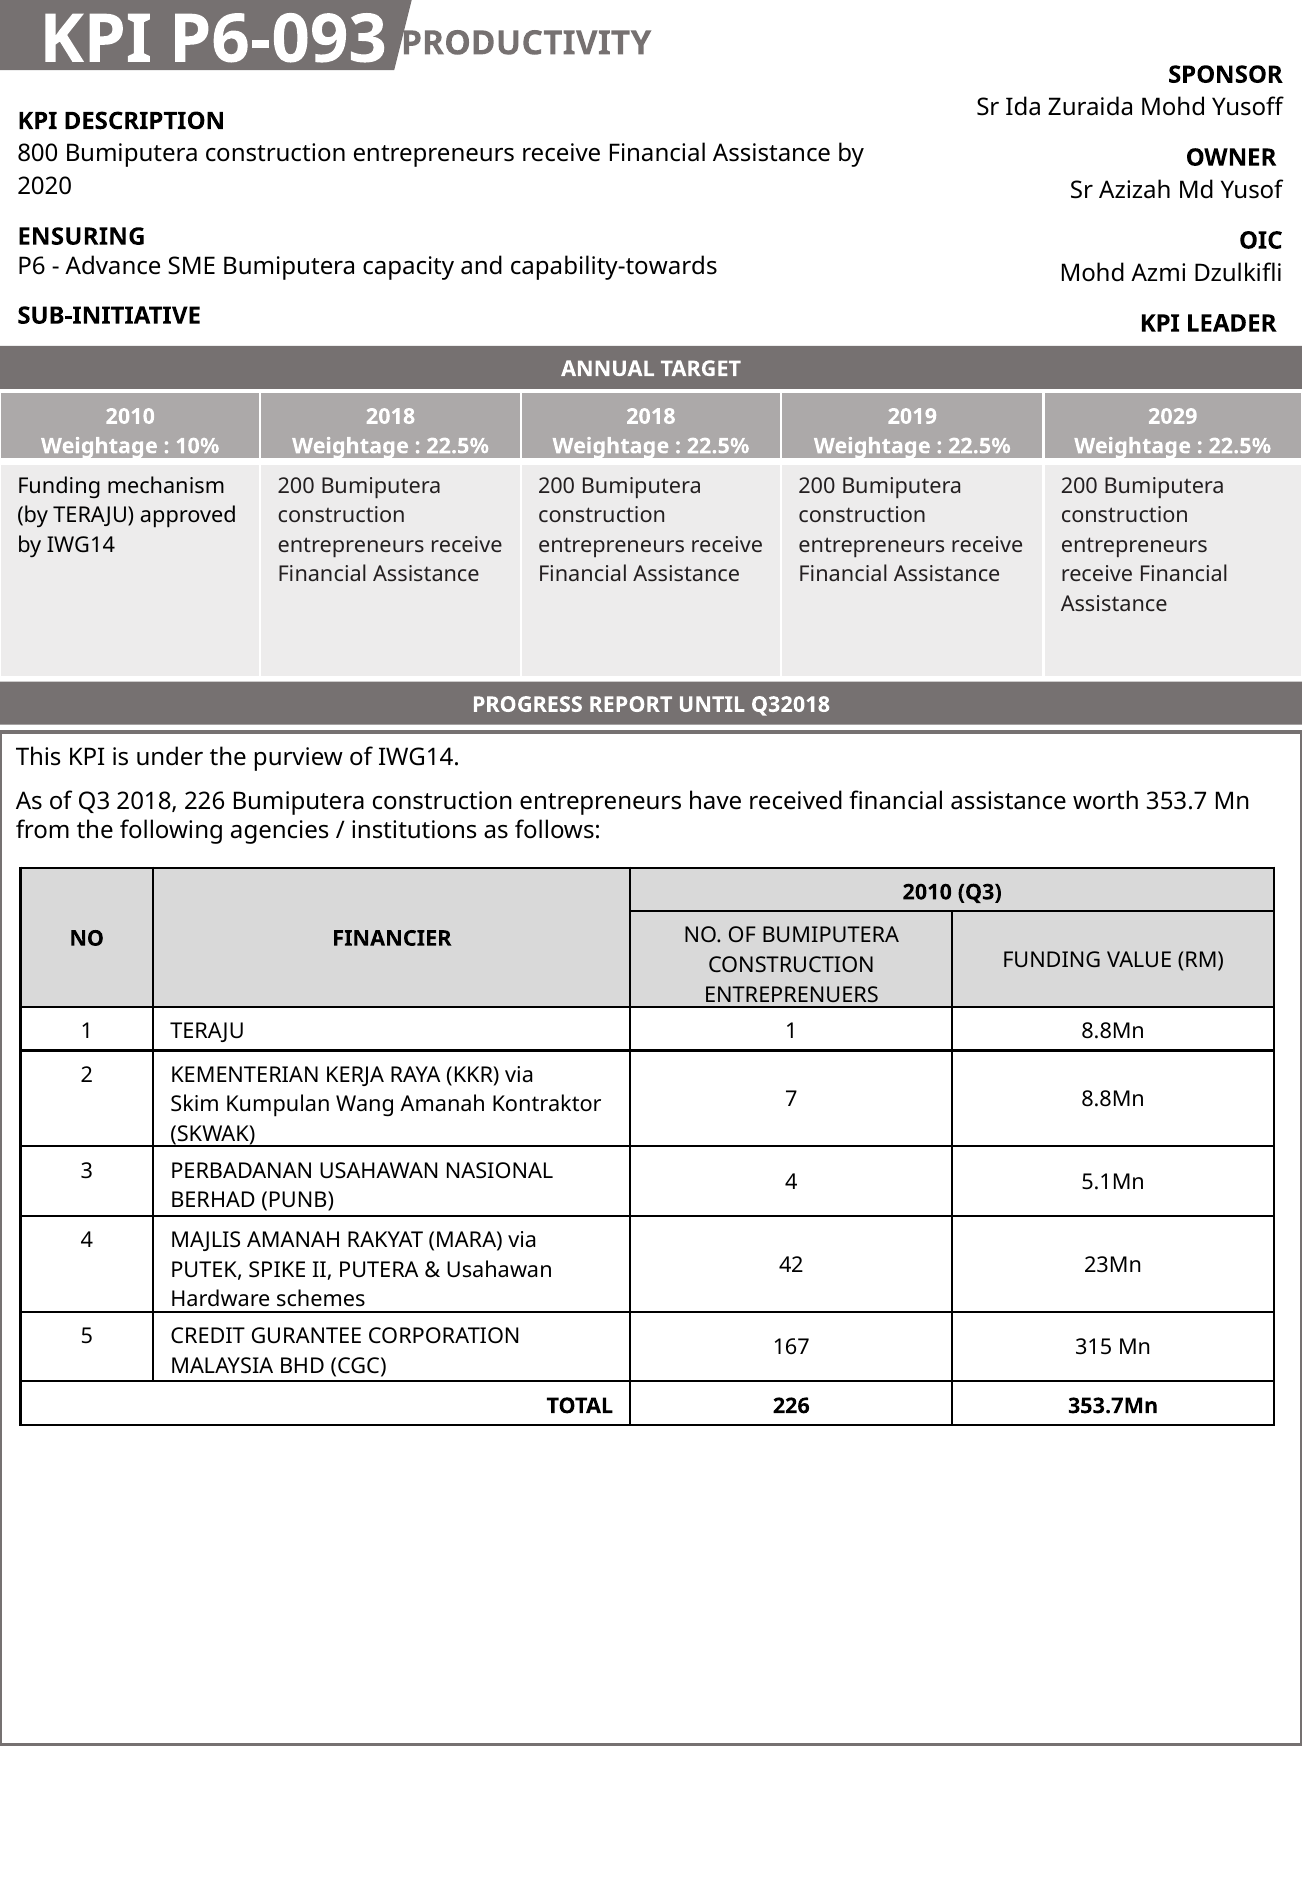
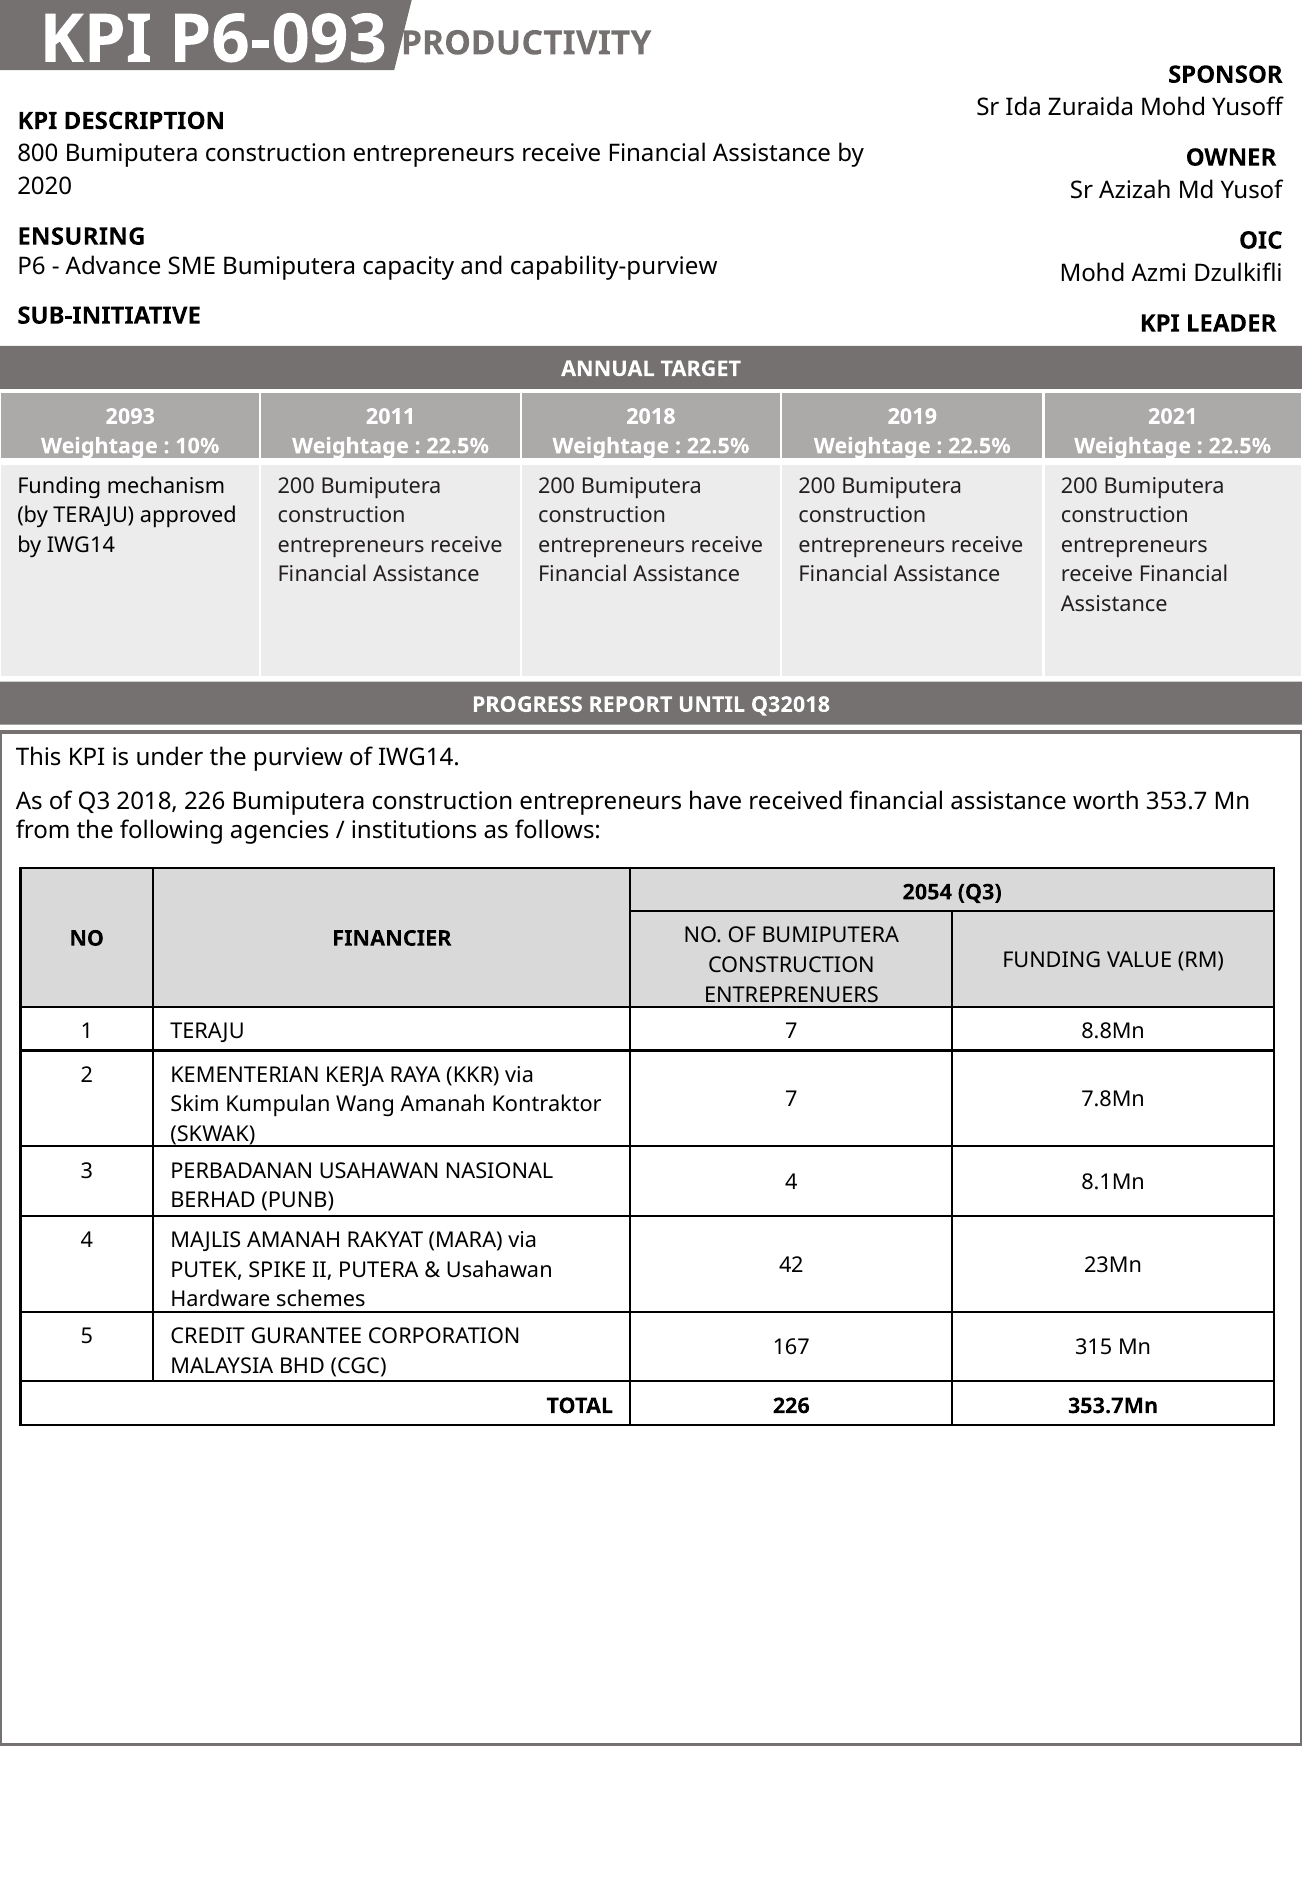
capability-towards: capability-towards -> capability-purview (614, 267)
2010: 2010 -> 2093 (130, 417)
2018: 2018 -> 2011 (391, 417)
2029: 2029 -> 2021 (1173, 417)
2010: 2010 -> 2054 (927, 892)
TERAJU 1: 1 -> 7 (791, 1031)
7 8.8Mn: 8.8Mn -> 7.8Mn (1113, 1099)
5.1Mn: 5.1Mn -> 8.1Mn (1113, 1182)
